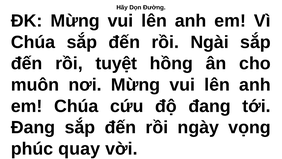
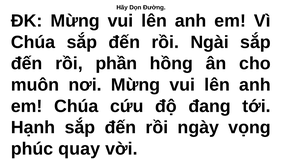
tuyệt: tuyệt -> phần (116, 63)
Đang: Đang -> Hạnh (33, 127)
